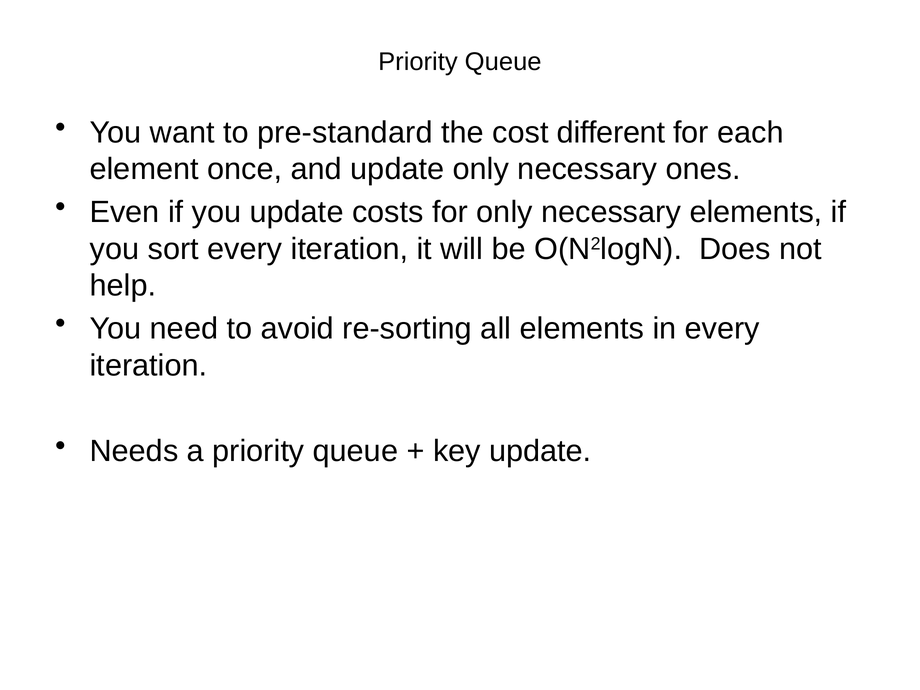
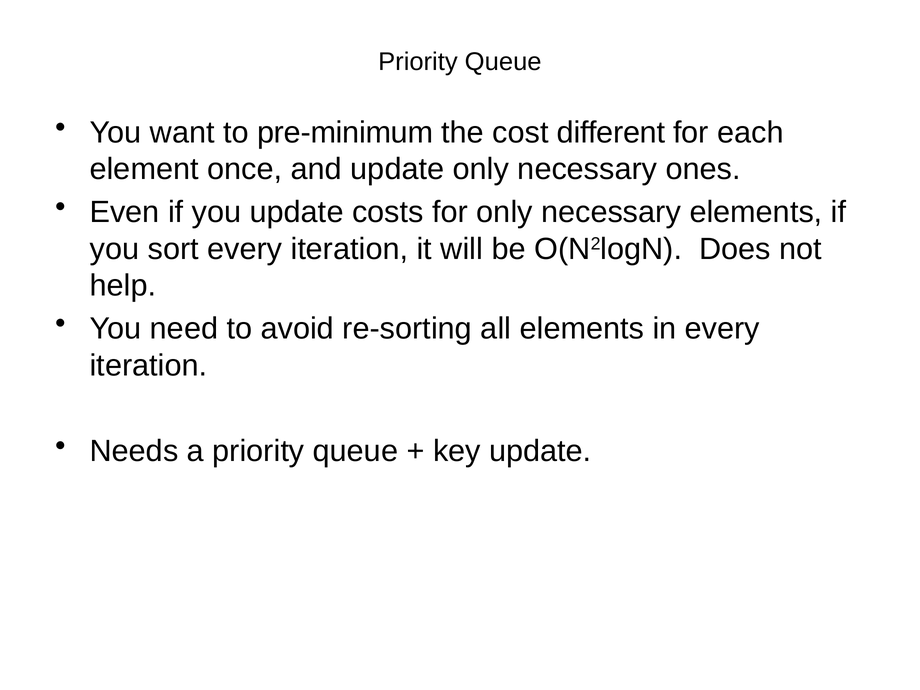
pre-standard: pre-standard -> pre-minimum (345, 132)
